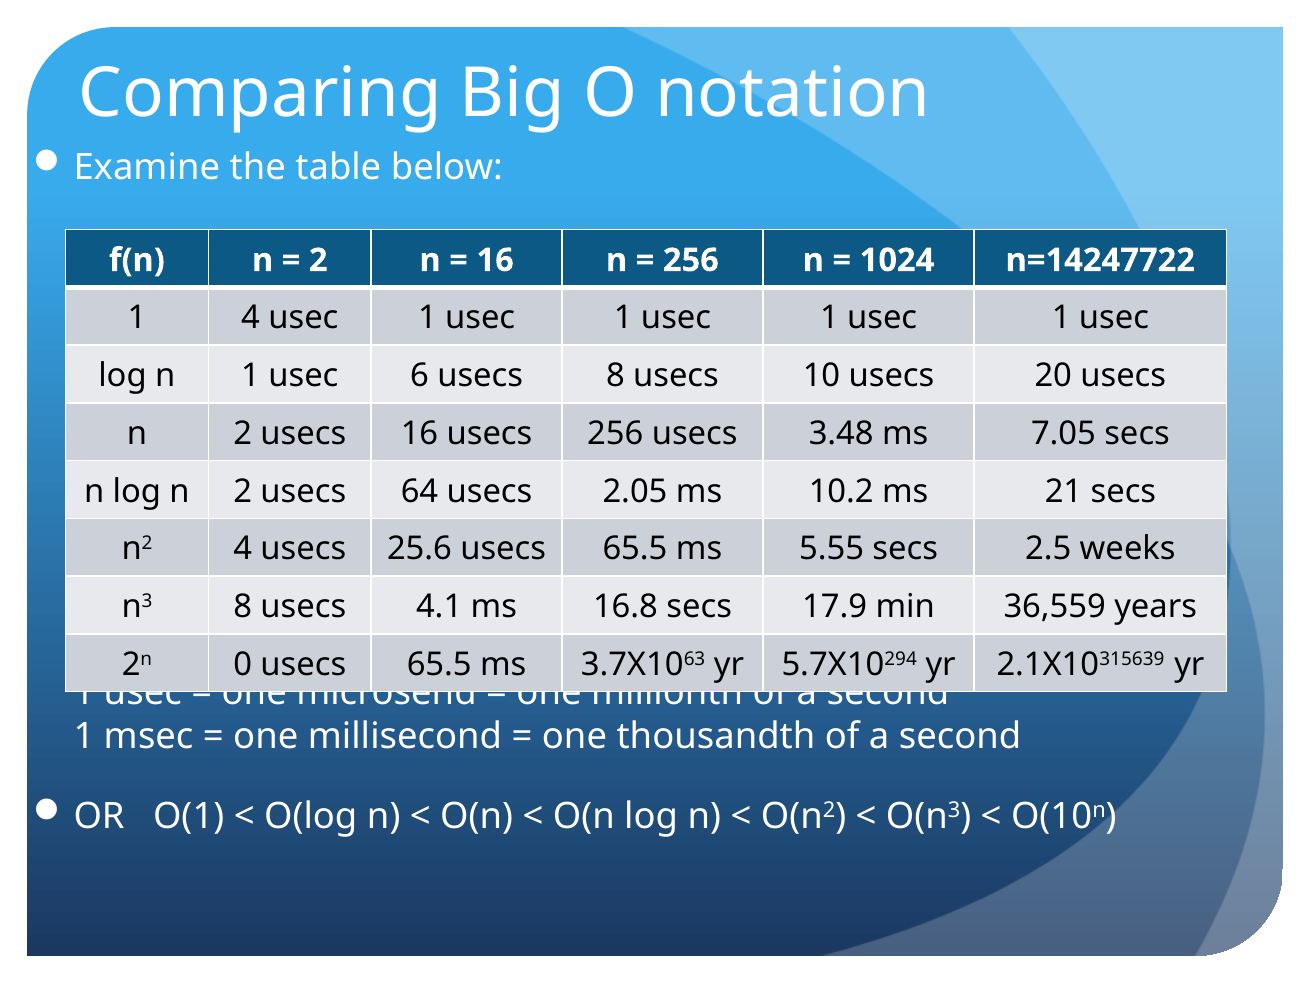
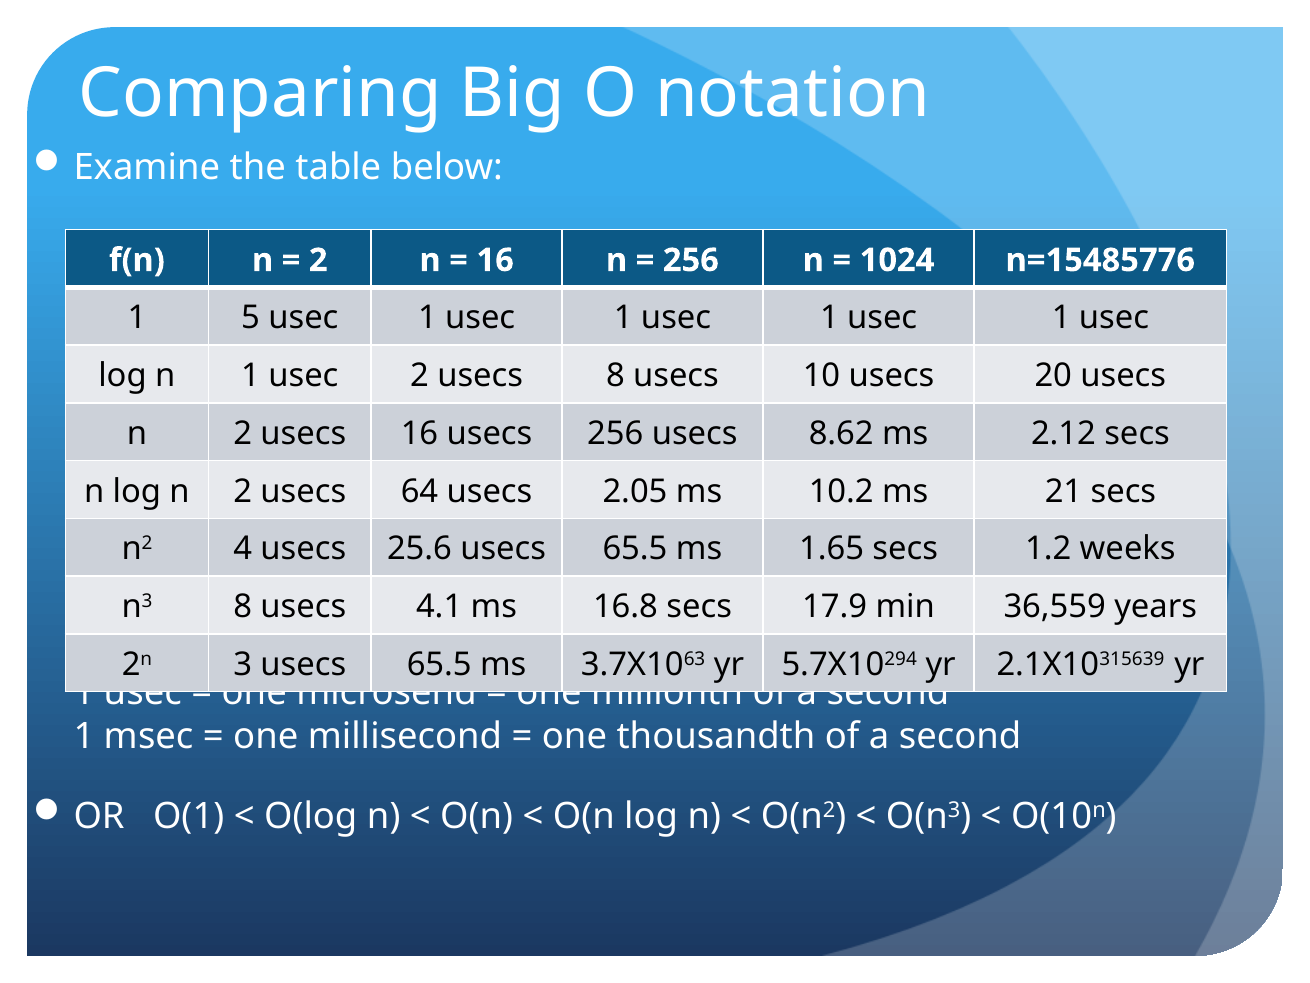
n=14247722: n=14247722 -> n=15485776 (1100, 260)
1 4: 4 -> 5 (251, 318)
usec 6: 6 -> 2 (420, 376)
3.48: 3.48 -> 8.62 (841, 433)
7.05: 7.05 -> 2.12 (1063, 433)
5.55: 5.55 -> 1.65 (832, 549)
2.5: 2.5 -> 1.2 (1048, 549)
0: 0 -> 3 (243, 664)
